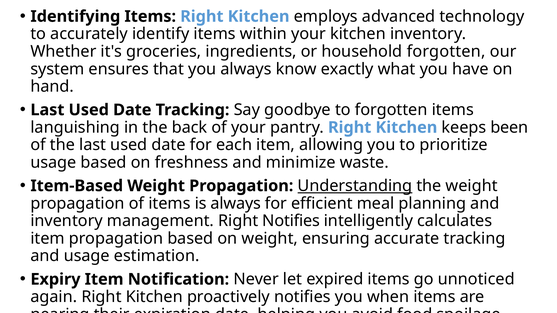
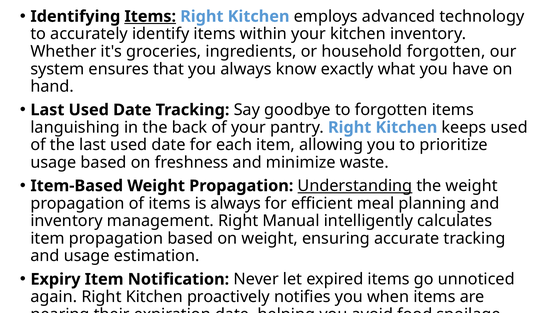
Items underline: none -> present (150, 16)
keeps been: been -> used (509, 128)
Right Notifies: Notifies -> Manual (291, 221)
